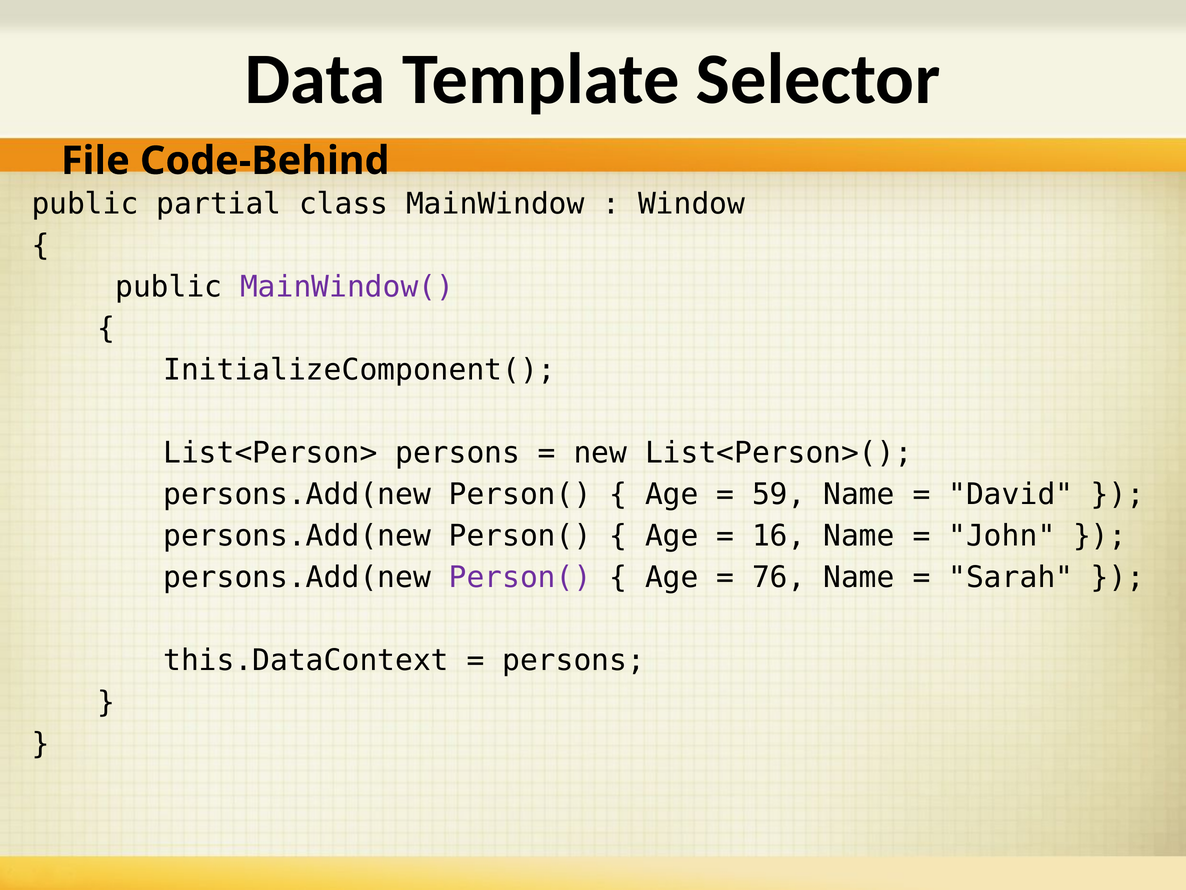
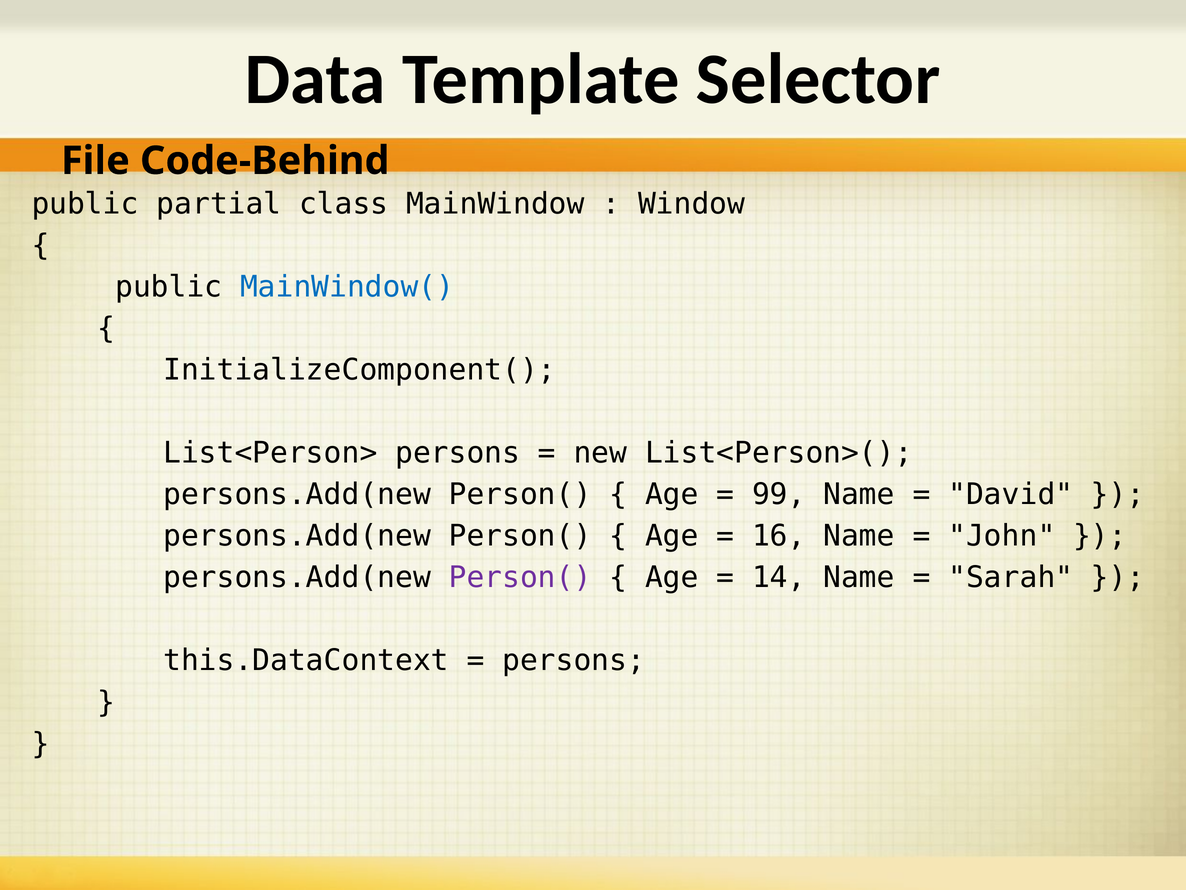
MainWindow( colour: purple -> blue (347, 287)
59: 59 -> 99 (779, 494)
76: 76 -> 14 (779, 577)
